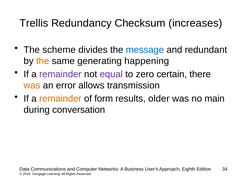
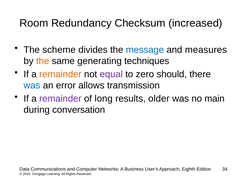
Trellis: Trellis -> Room (34, 23)
increases: increases -> increased (195, 23)
redundant: redundant -> measures (206, 50)
happening: happening -> techniques (147, 61)
remainder colour: purple -> orange (60, 74)
certain: certain -> should (172, 74)
was colour: orange -> blue (32, 86)
remainder colour: orange -> purple (60, 99)
form: form -> long (104, 99)
